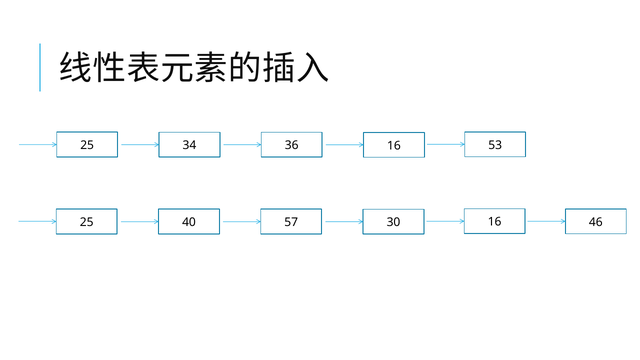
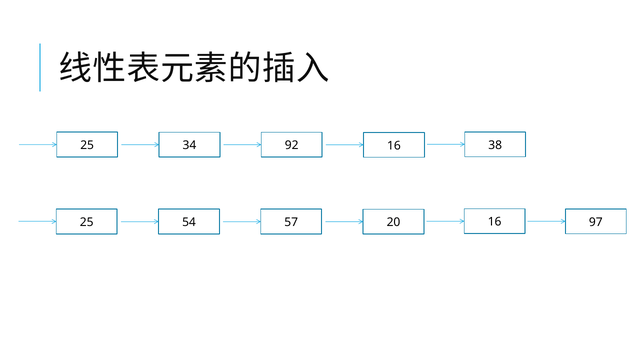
36: 36 -> 92 (292, 145)
53: 53 -> 38 (495, 145)
40: 40 -> 54 (189, 222)
30: 30 -> 20 (393, 222)
46: 46 -> 97 (596, 222)
